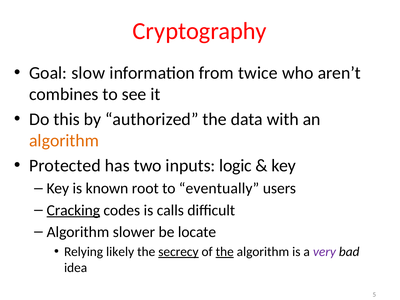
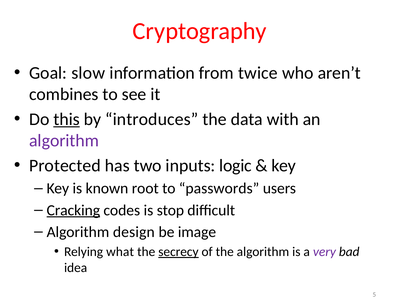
this underline: none -> present (67, 119)
authorized: authorized -> introduces (152, 119)
algorithm colour: orange -> purple (64, 141)
eventually: eventually -> passwords (219, 188)
calls: calls -> stop (170, 210)
slower: slower -> design (134, 232)
locate: locate -> image (197, 232)
likely: likely -> what (120, 252)
the underline: present -> none (225, 252)
